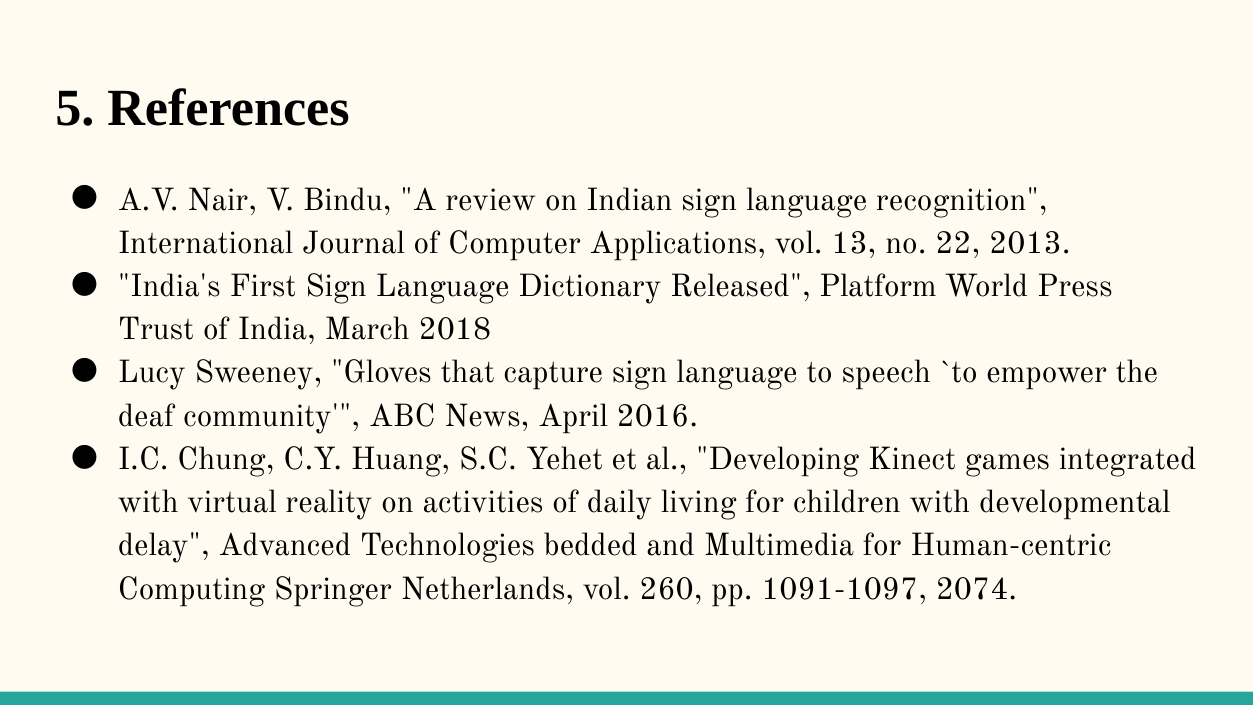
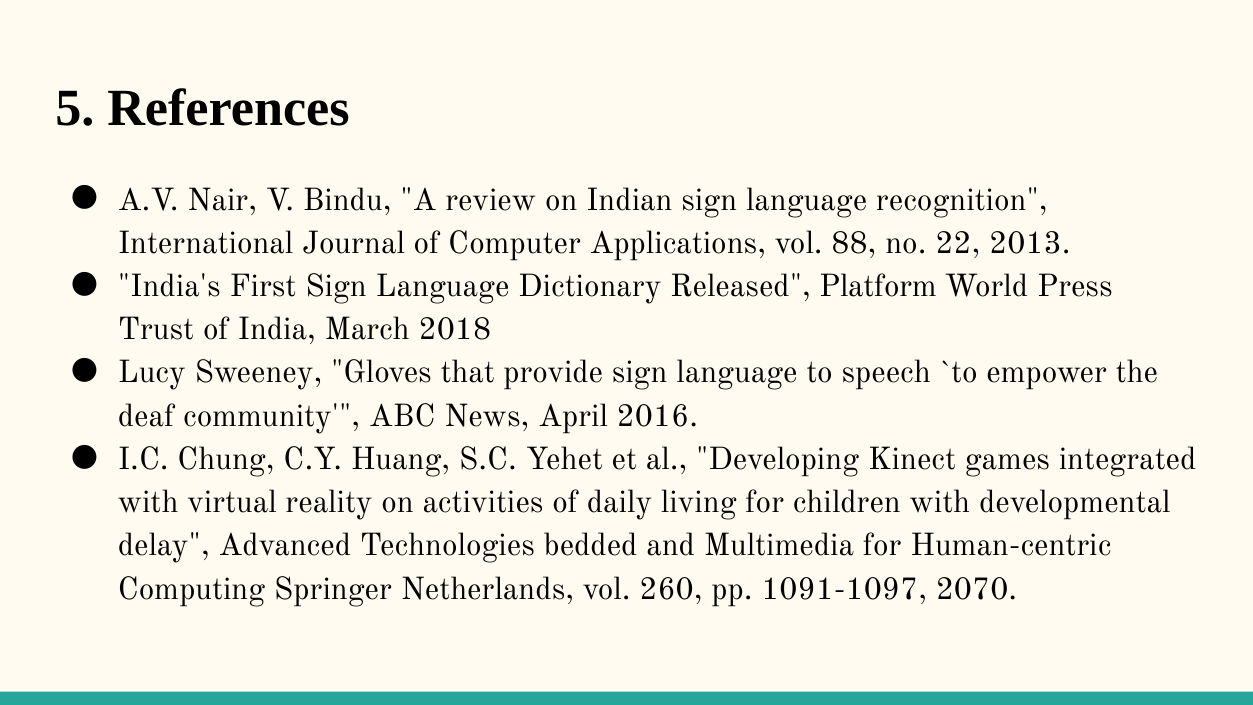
13: 13 -> 88 (854, 243)
capture: capture -> provide (553, 373)
2074: 2074 -> 2070 (977, 589)
